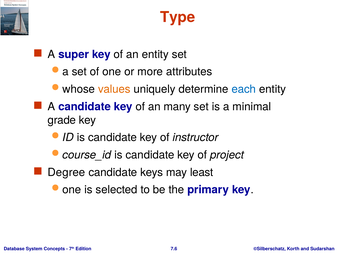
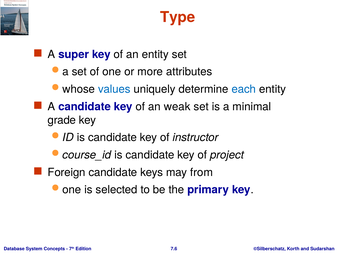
values colour: orange -> blue (114, 89)
many: many -> weak (177, 107)
Degree: Degree -> Foreign (67, 173)
least: least -> from (202, 173)
